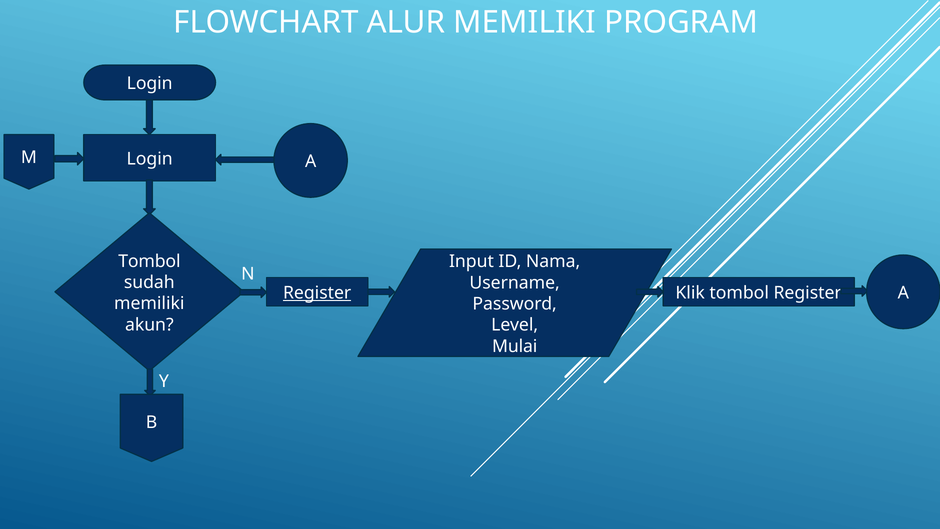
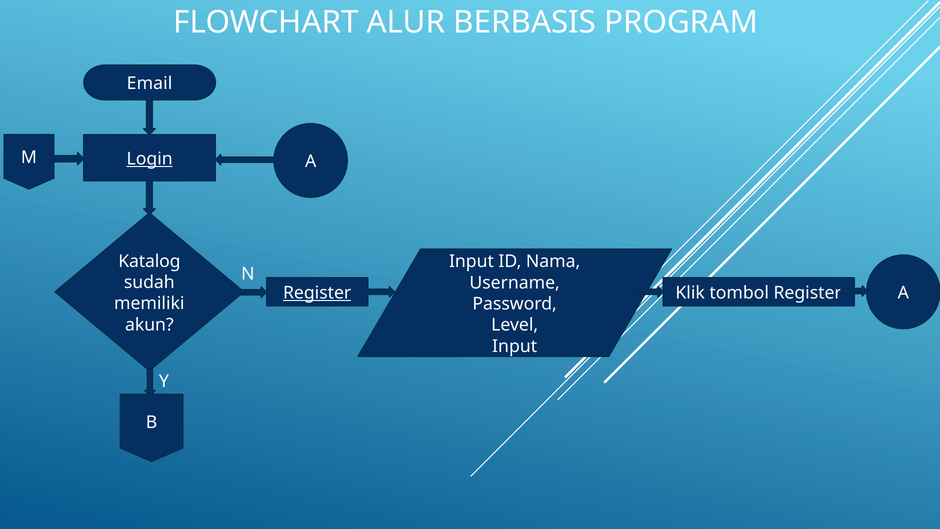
ALUR MEMILIKI: MEMILIKI -> BERBASIS (525, 22)
Login: Login -> Email (150, 84)
Login underline: none -> present (150, 159)
Tombol: Tombol -> Katalog (149, 261)
Mulai: Mulai -> Input (515, 346)
